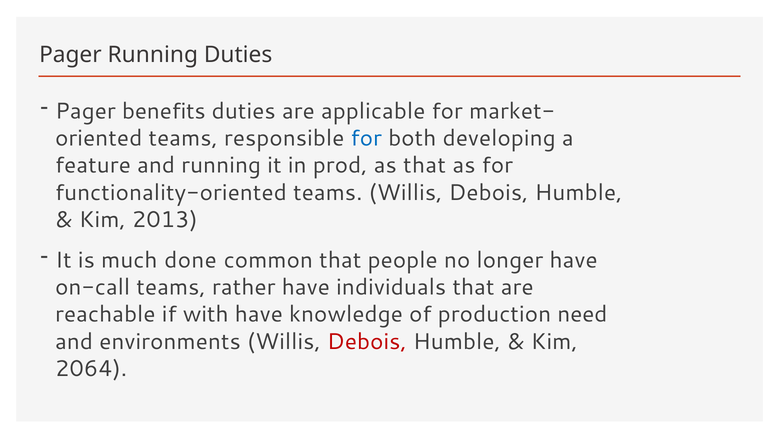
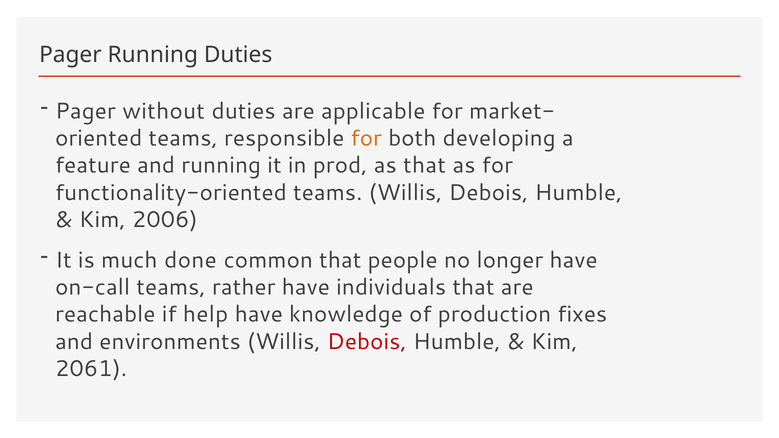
benefits: benefits -> without (164, 111)
for colour: blue -> orange (366, 138)
2013: 2013 -> 2006 (165, 220)
with: with -> help (206, 315)
need: need -> fixes (582, 315)
2064: 2064 -> 2061 (91, 369)
